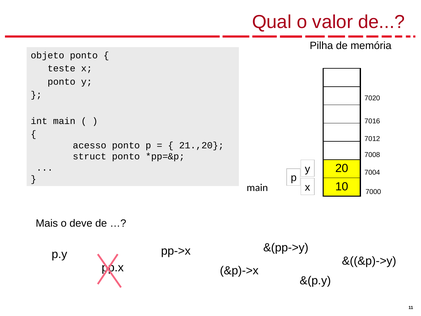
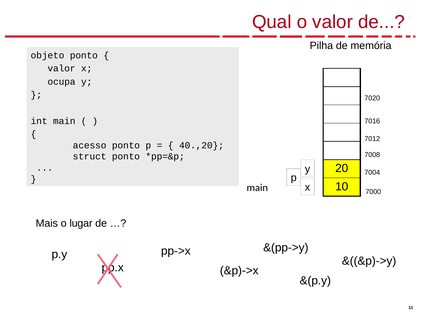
teste: teste -> valor (61, 68)
ponto: ponto -> ocupa (61, 82)
21.,20: 21.,20 -> 40.,20 (201, 145)
deve: deve -> lugar (81, 223)
